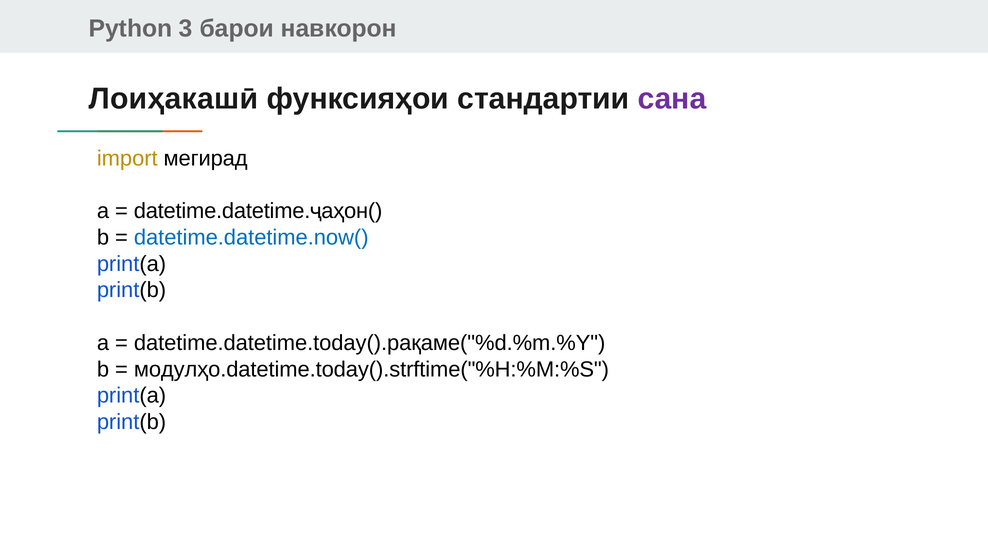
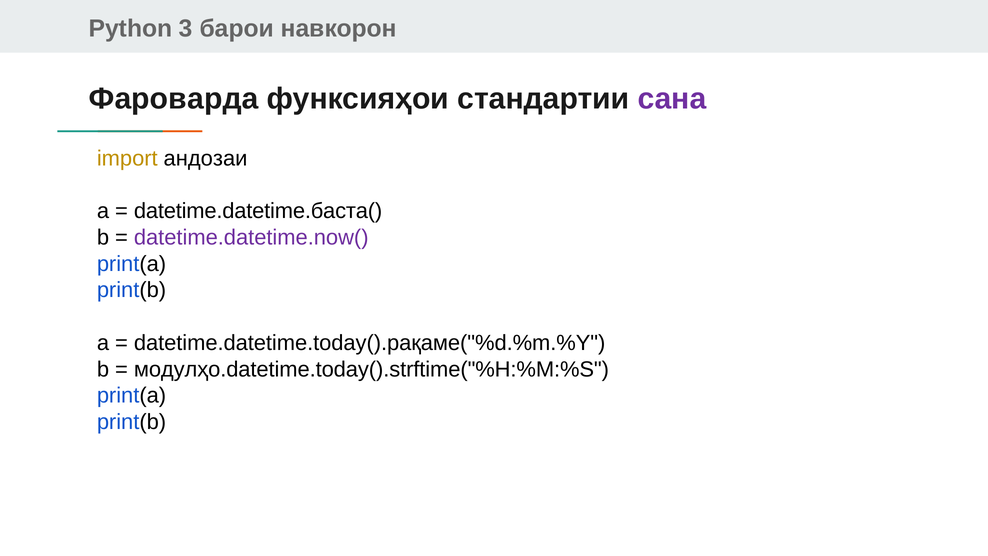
Лоиҳакашӣ: Лоиҳакашӣ -> Фароварда (174, 99)
мегирад: мегирад -> андозаи (206, 158)
datetime.datetime.ҷаҳон(: datetime.datetime.ҷаҳон( -> datetime.datetime.баста( (258, 211)
datetime.datetime.now( colour: blue -> purple (251, 237)
